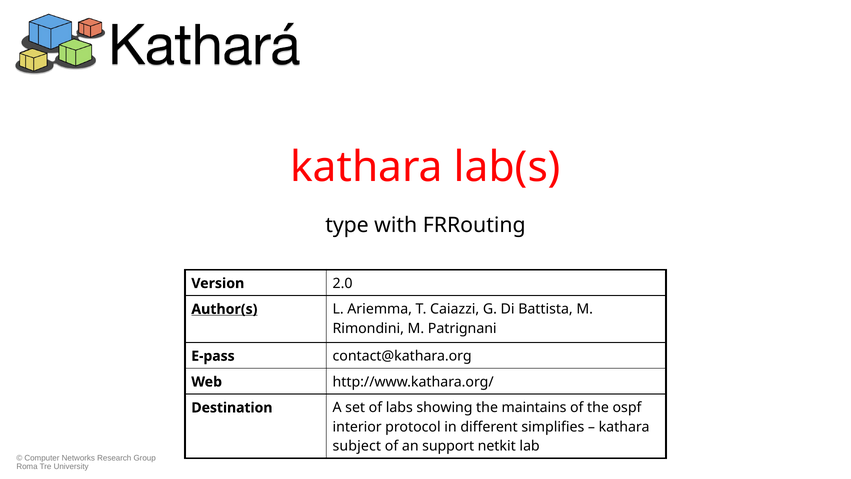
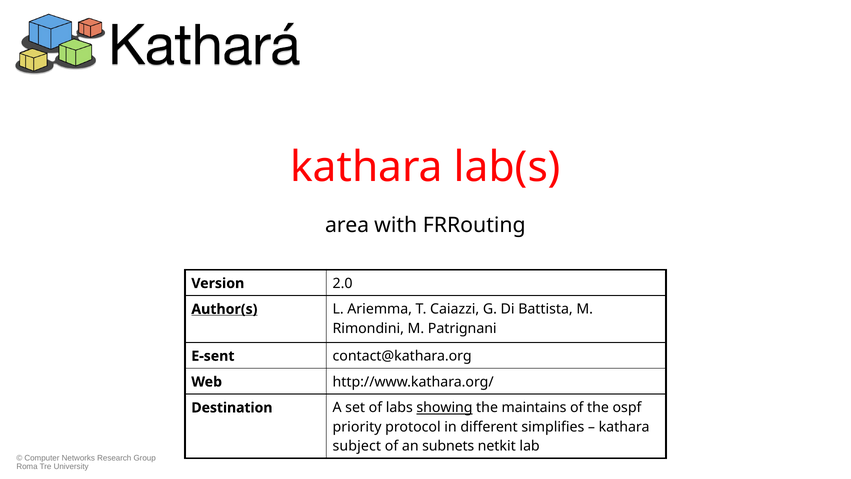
type: type -> area (347, 225)
E-pass: E-pass -> E-sent (213, 356)
showing underline: none -> present (444, 407)
interior: interior -> priority (357, 427)
support: support -> subnets (448, 446)
